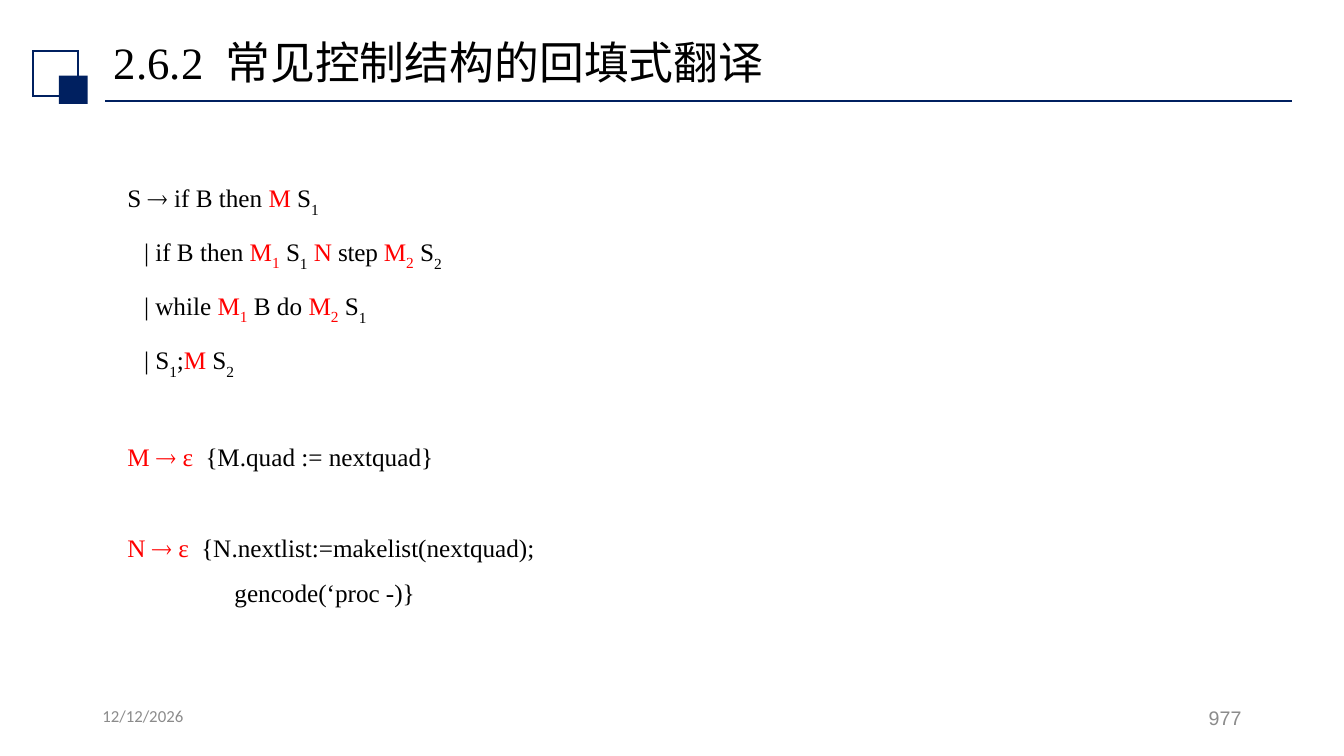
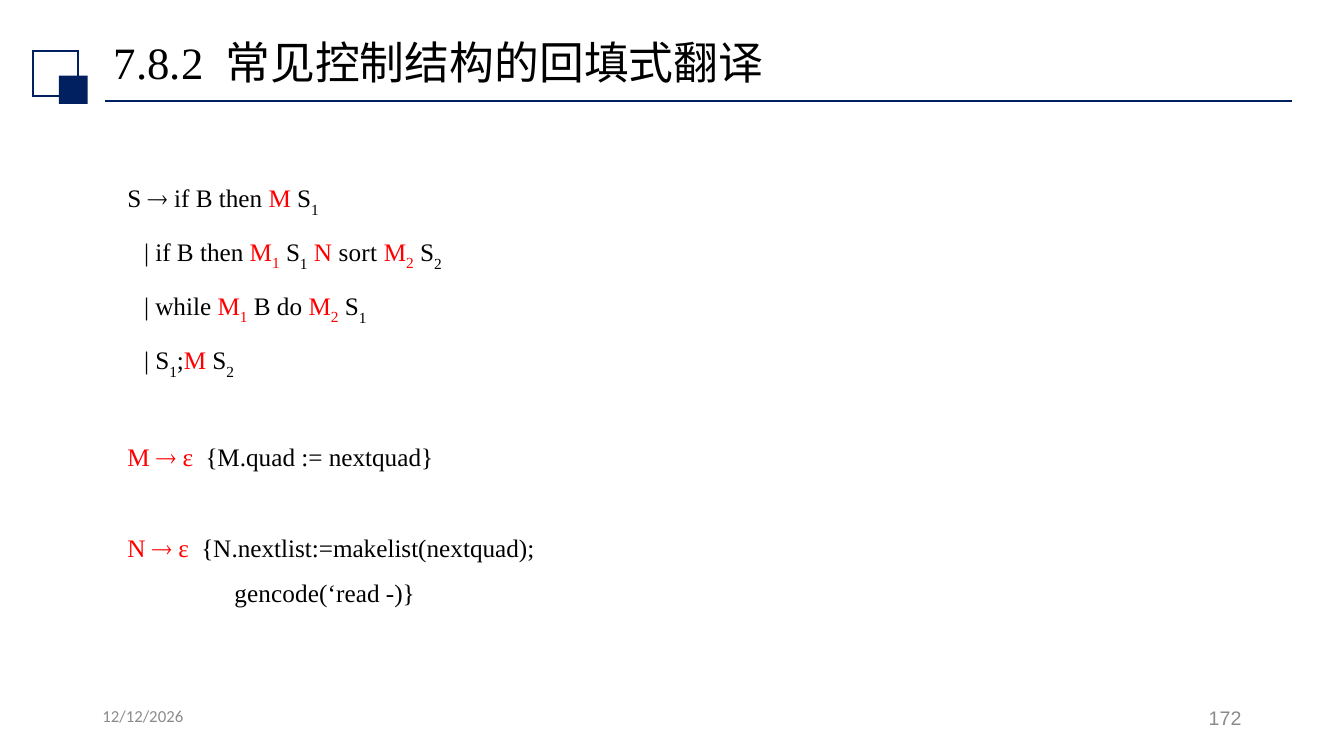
2.6.2: 2.6.2 -> 7.8.2 (159, 64)
step: step -> sort (358, 253)
gencode(‘proc: gencode(‘proc -> gencode(‘read (307, 594)
977: 977 -> 172 (1225, 719)
